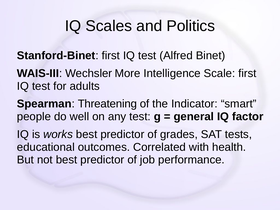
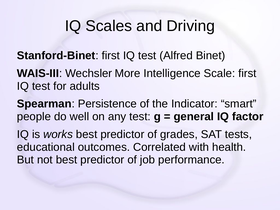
Politics: Politics -> Driving (191, 26)
Threatening: Threatening -> Persistence (107, 104)
